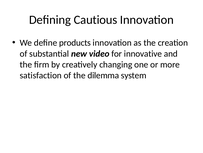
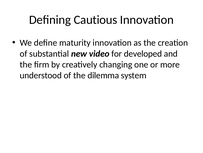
products: products -> maturity (75, 43)
innovative: innovative -> developed (143, 53)
satisfaction: satisfaction -> understood (41, 75)
